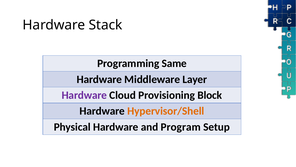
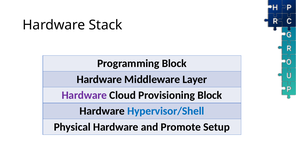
Programming Same: Same -> Block (174, 63)
Hypervisor/Shell colour: orange -> blue (166, 111)
Program: Program -> Promote (181, 127)
